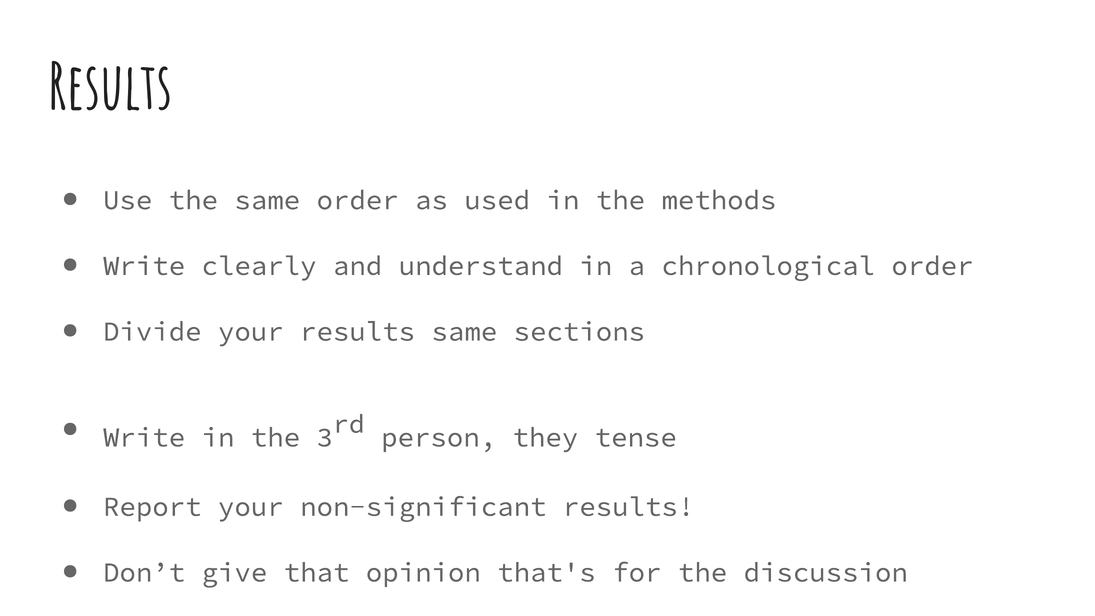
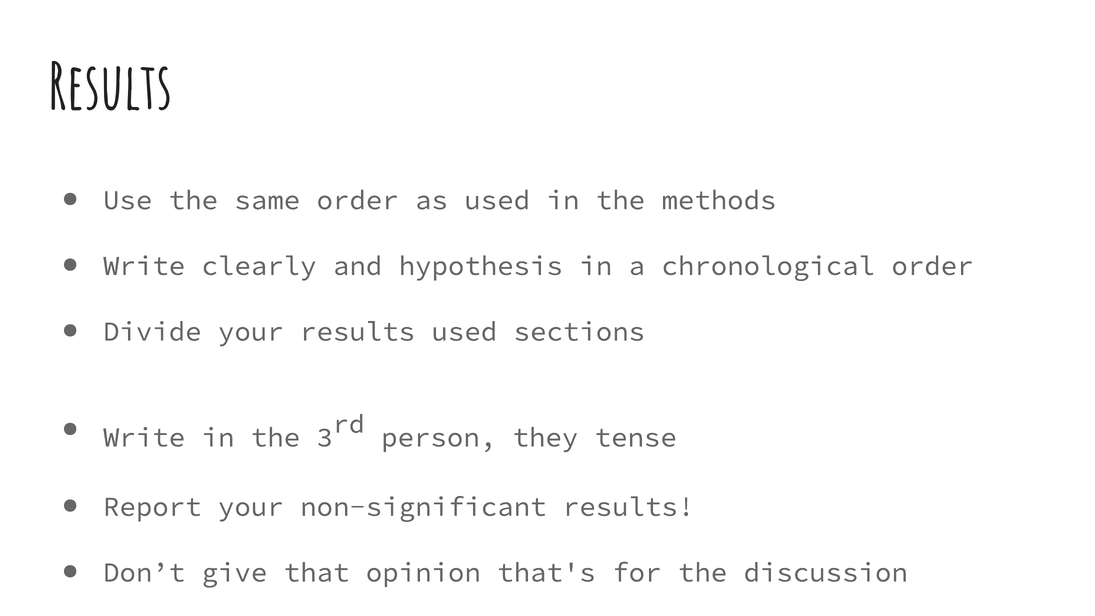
understand: understand -> hypothesis (481, 266)
results same: same -> used (464, 332)
